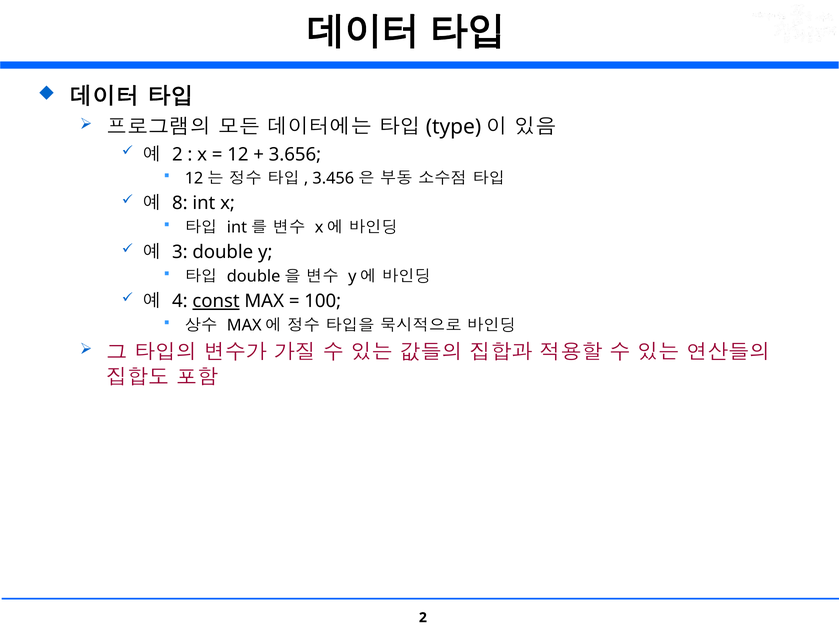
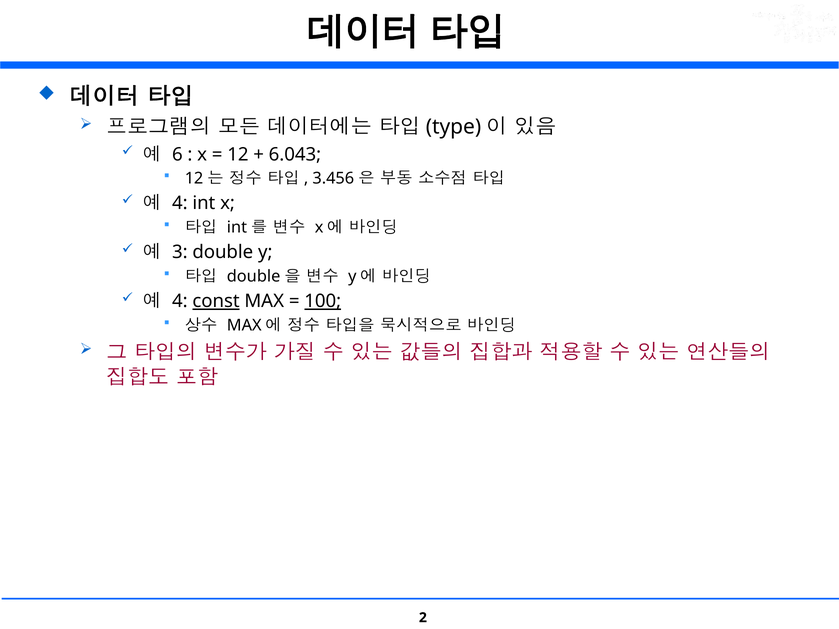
2: 2 -> 6 (177, 154)
3.656: 3.656 -> 6.043 (295, 154)
8: 8 -> 4 (180, 203)
100 underline: none -> present (323, 301)
